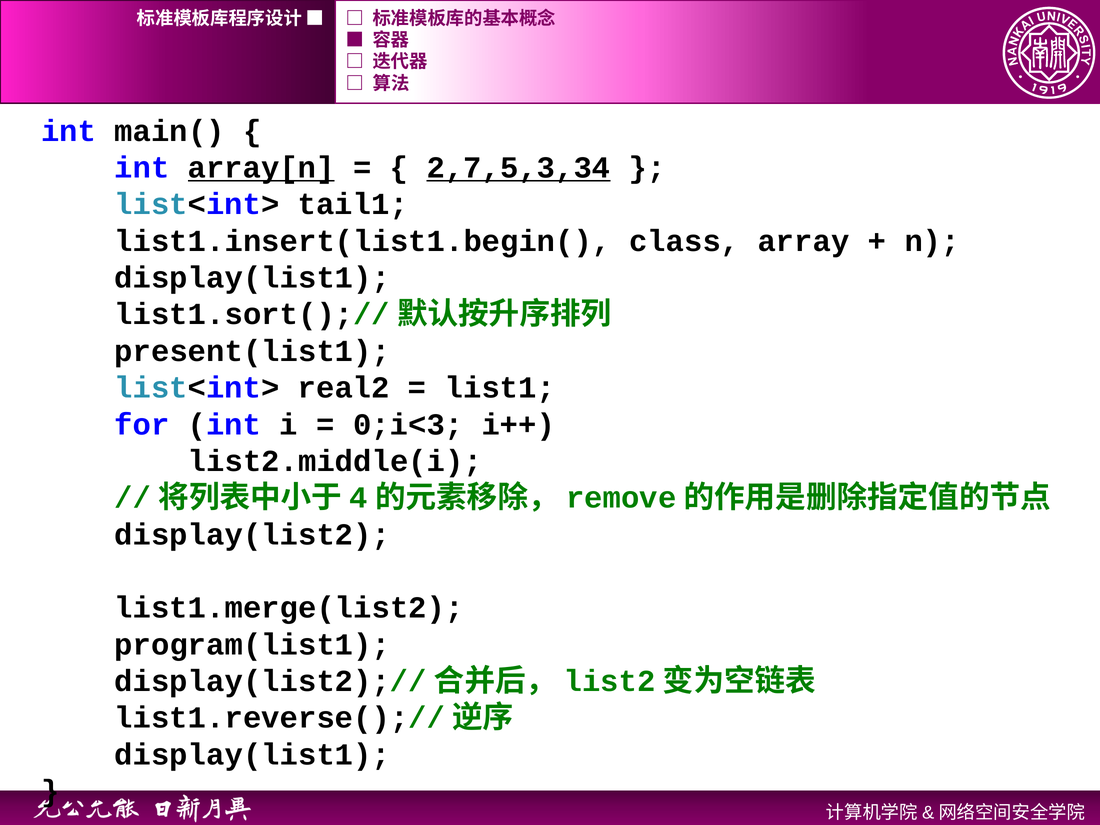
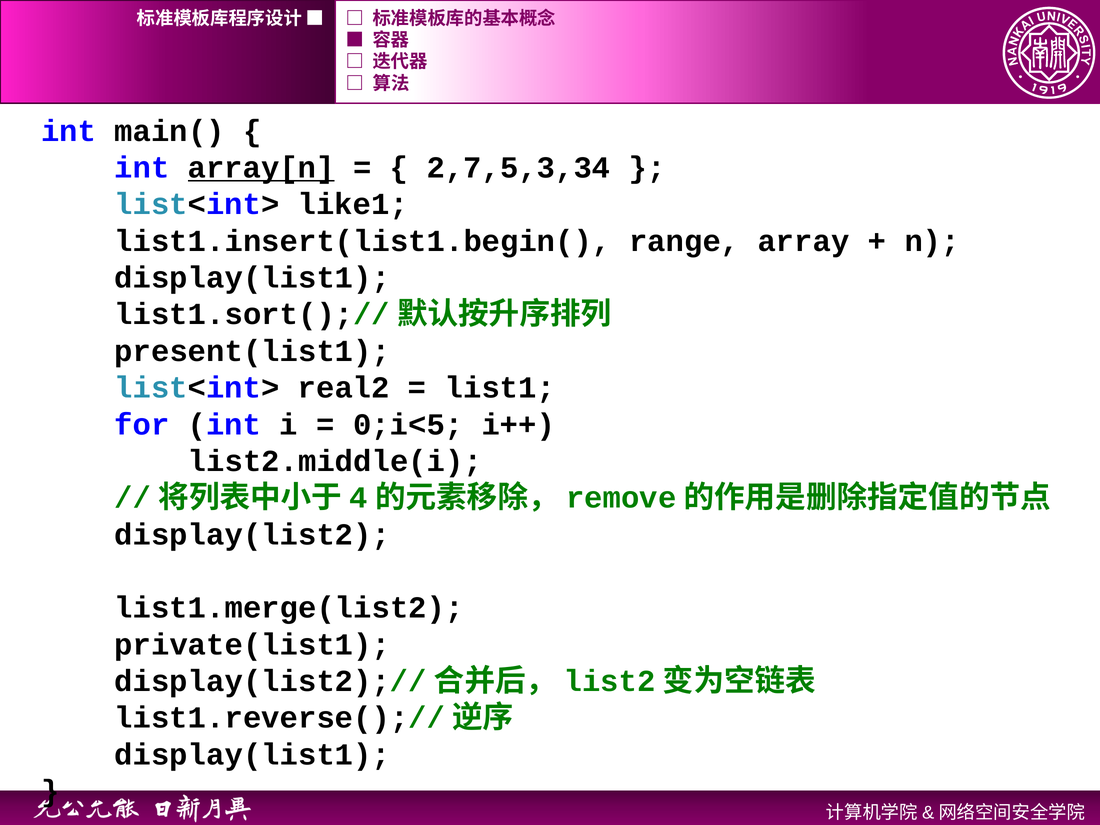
2,7,5,3,34 underline: present -> none (519, 168)
tail1: tail1 -> like1 (353, 204)
class: class -> range (684, 241)
0;i<3: 0;i<3 -> 0;i<5 (408, 424)
program(list1: program(list1 -> private(list1 (252, 644)
